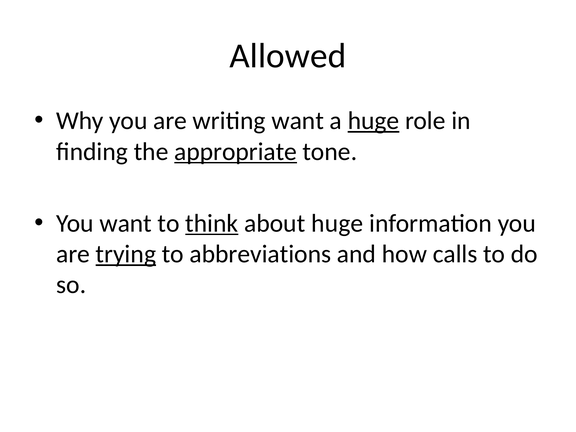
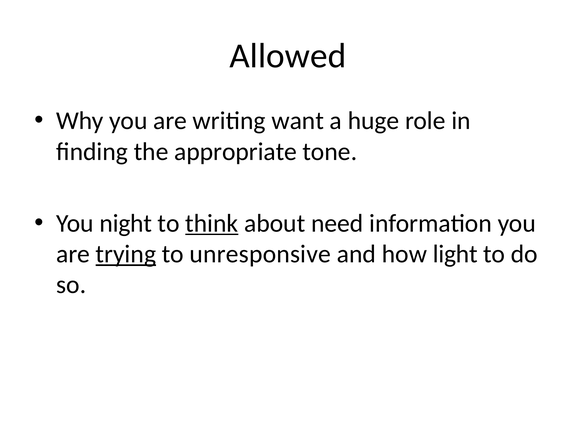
huge underline: present -> none (374, 121)
appropriate underline: present -> none (236, 152)
You want: want -> night (126, 223)
about huge: huge -> need (337, 223)
abbreviations: abbreviations -> unresponsive (260, 254)
calls: calls -> light (455, 254)
